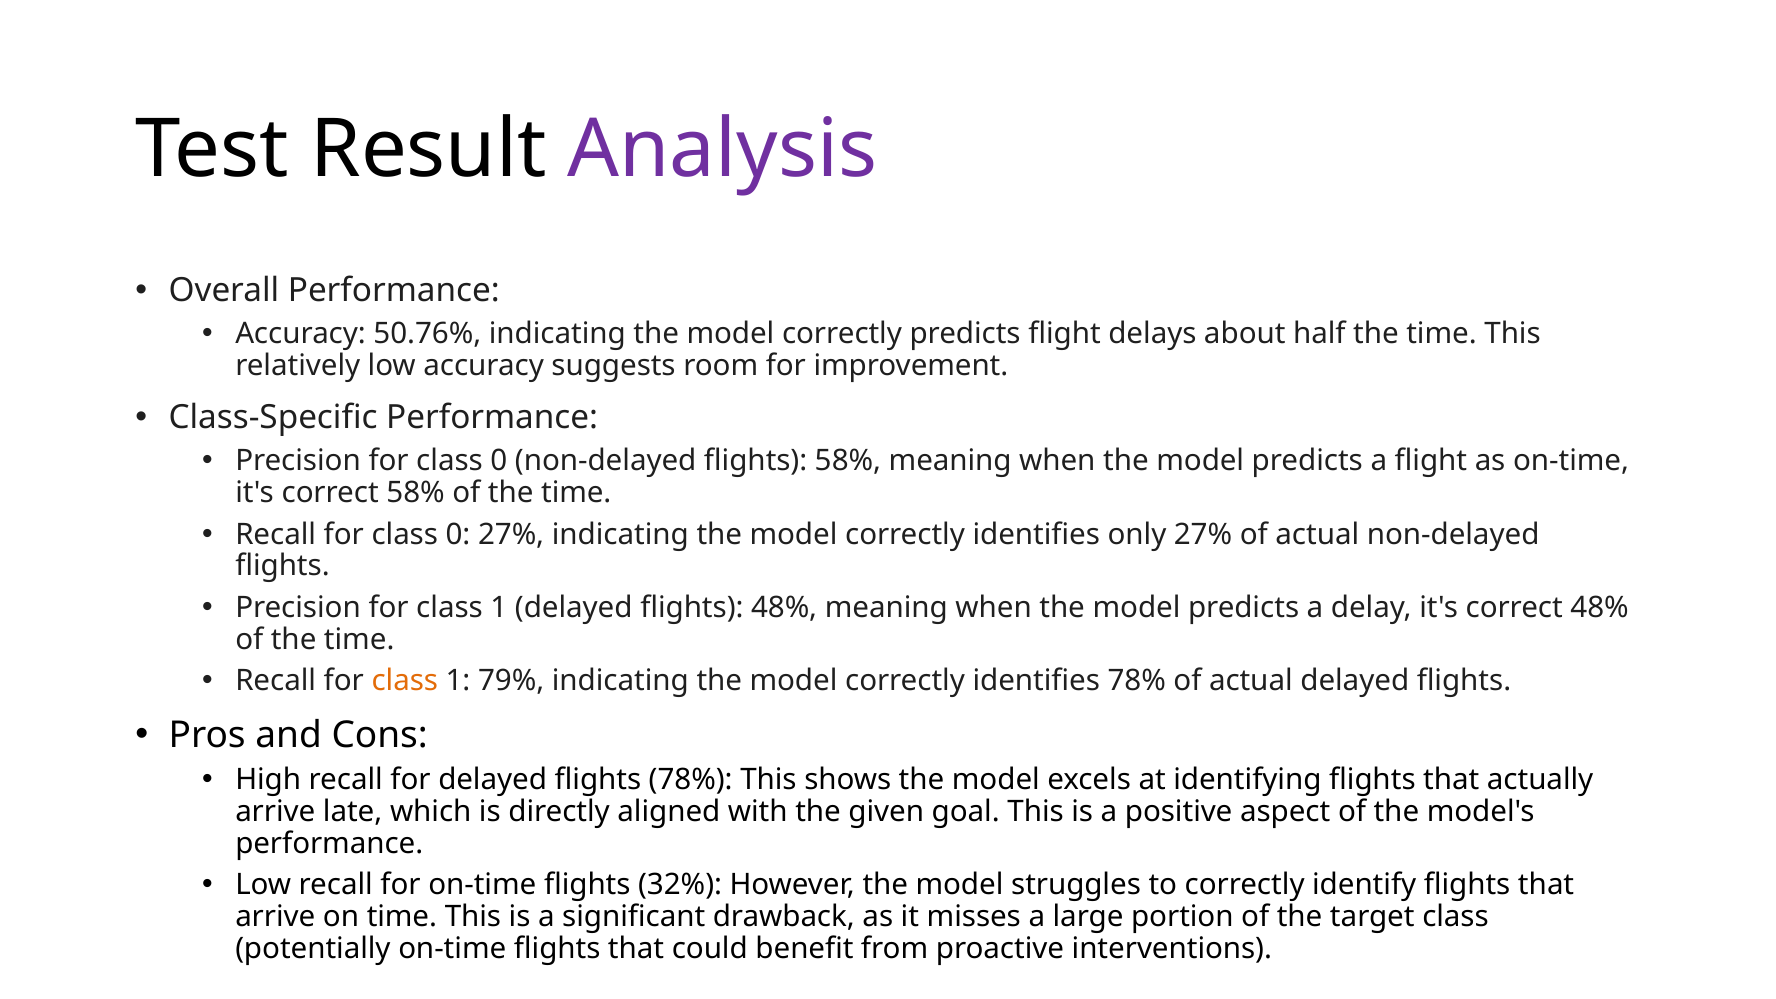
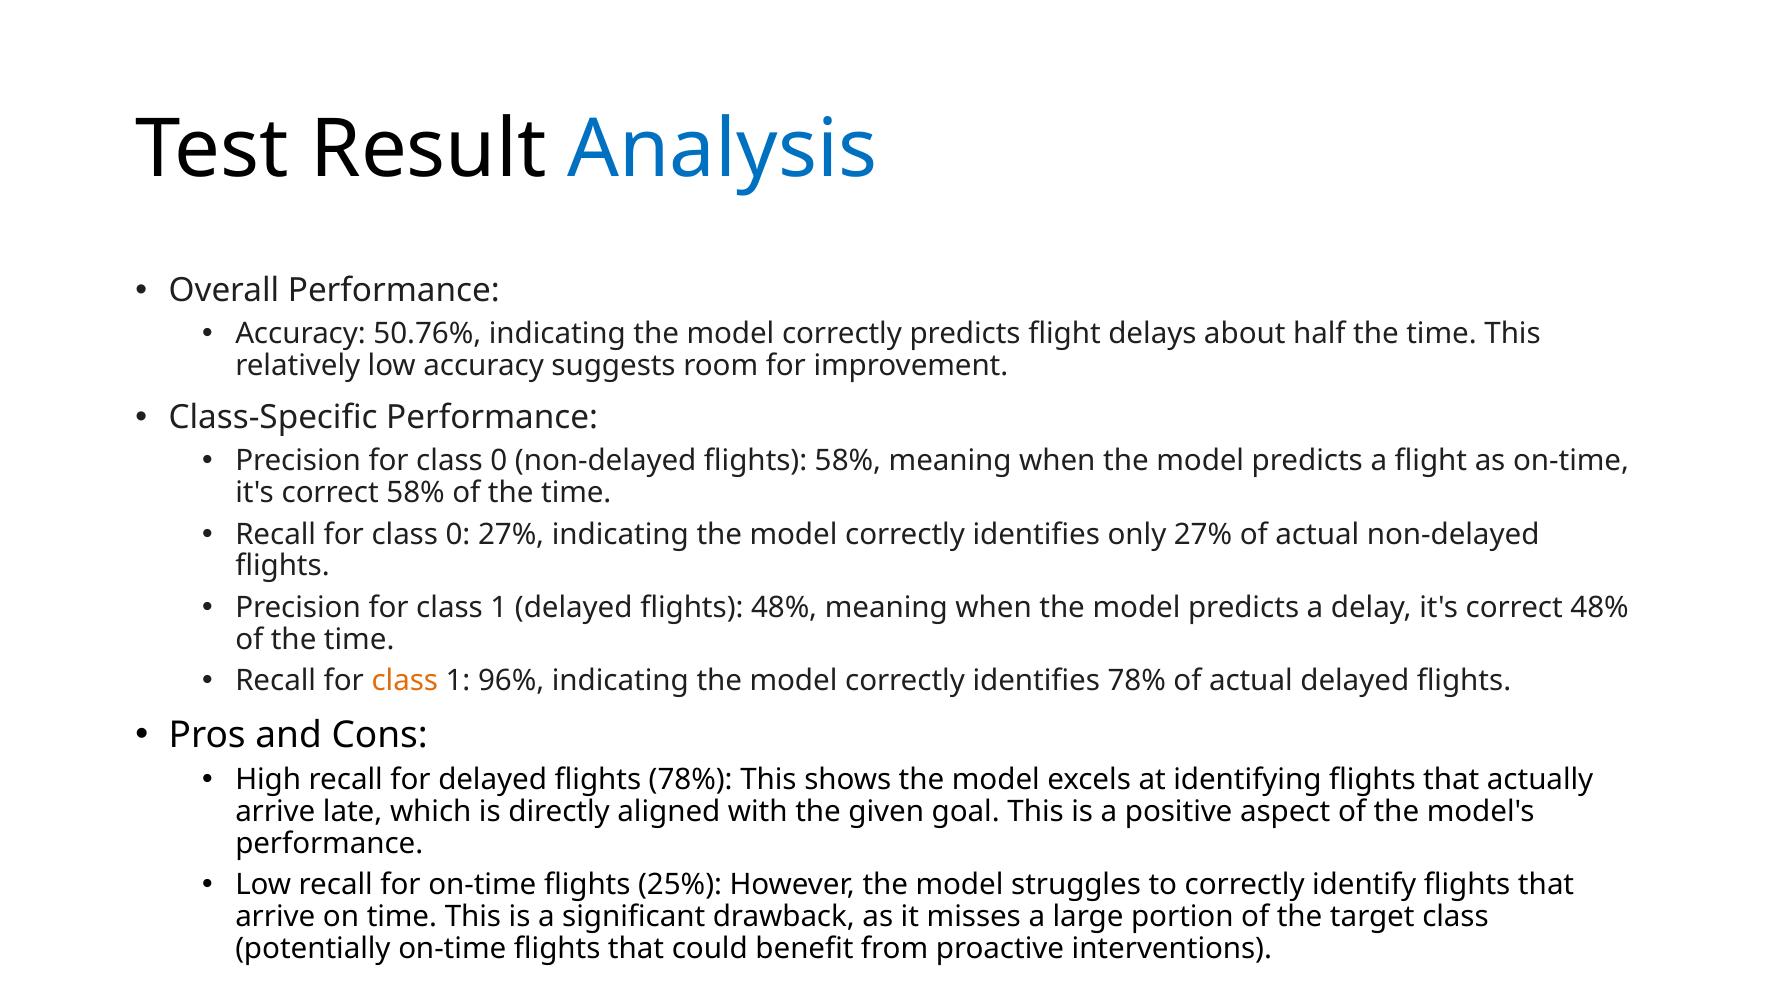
Analysis colour: purple -> blue (722, 149)
79%: 79% -> 96% (511, 680)
32%: 32% -> 25% (680, 885)
